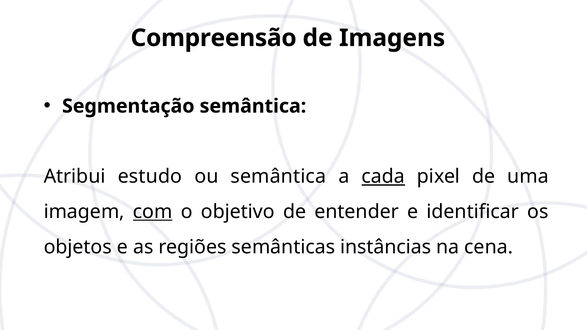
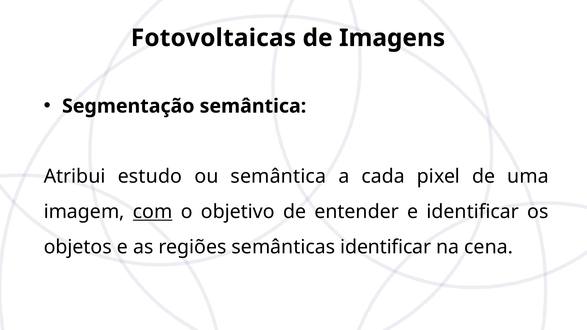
Compreensão: Compreensão -> Fotovoltaicas (213, 38)
cada underline: present -> none (383, 177)
semânticas instâncias: instâncias -> identificar (386, 247)
